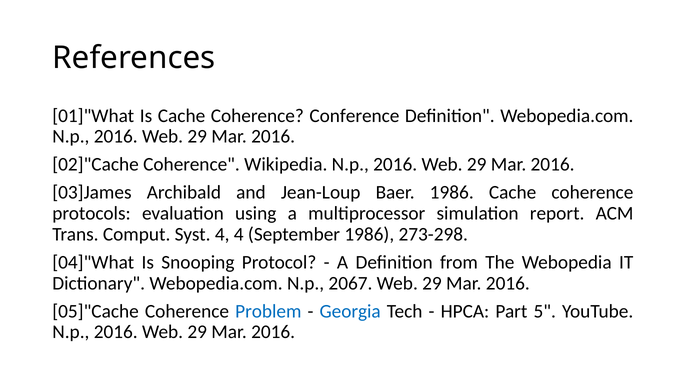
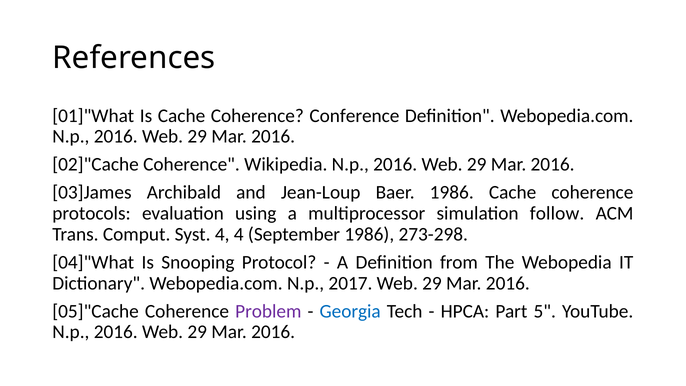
report: report -> follow (557, 213)
2067: 2067 -> 2017 (350, 283)
Problem colour: blue -> purple (268, 311)
